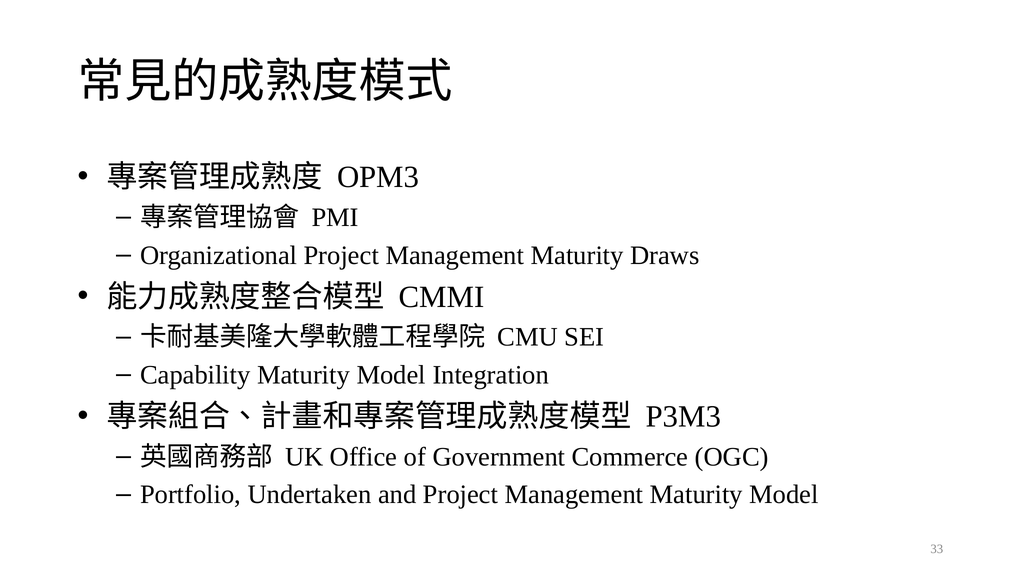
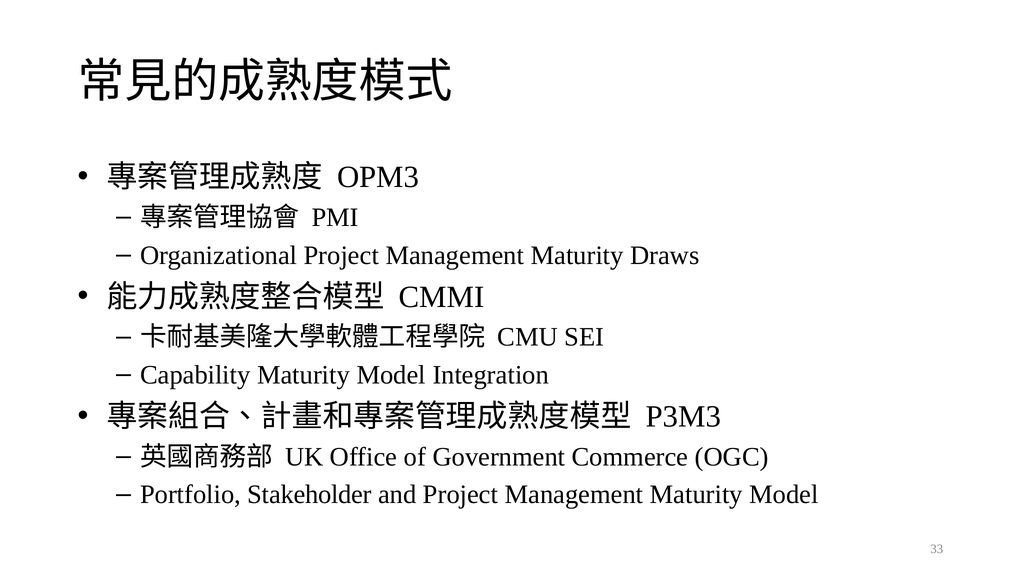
Undertaken: Undertaken -> Stakeholder (310, 494)
